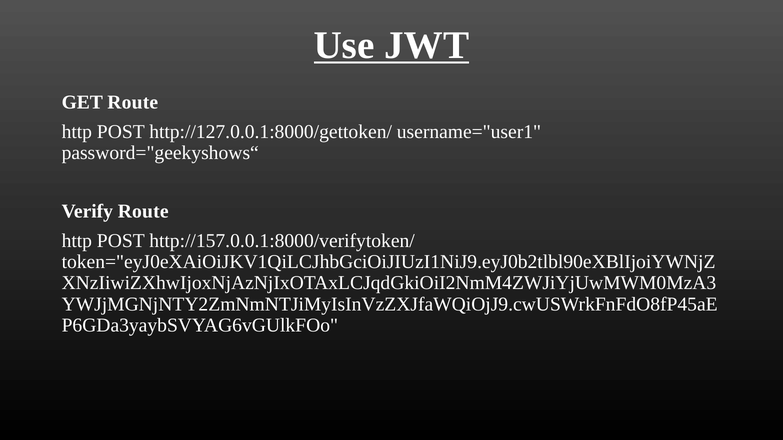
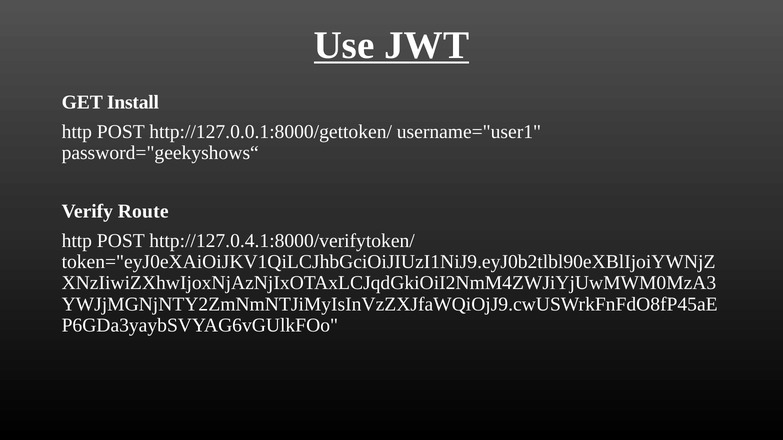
GET Route: Route -> Install (133, 103)
http://157.0.0.1:8000/verifytoken/: http://157.0.0.1:8000/verifytoken/ -> http://127.0.4.1:8000/verifytoken/ (282, 241)
